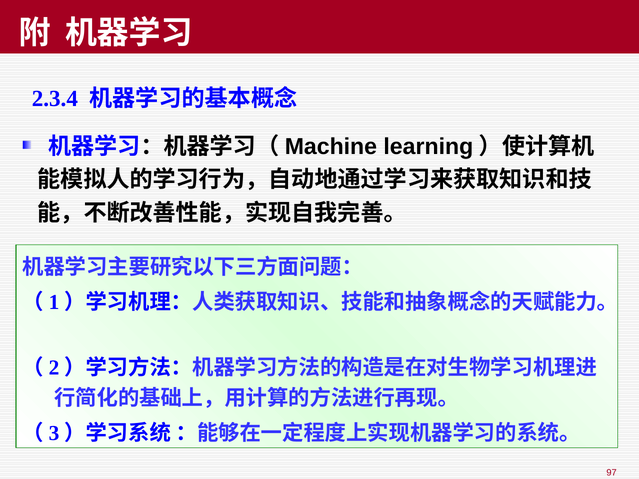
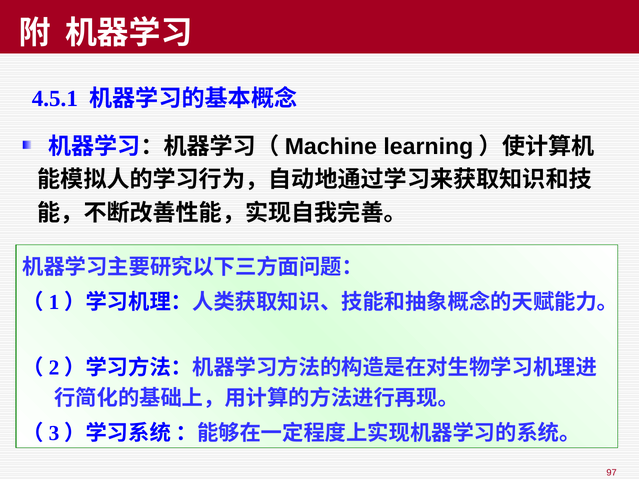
2.3.4: 2.3.4 -> 4.5.1 (55, 99)
